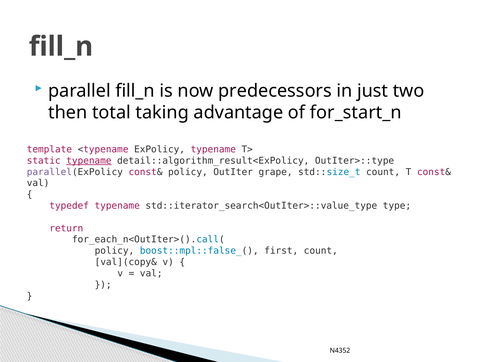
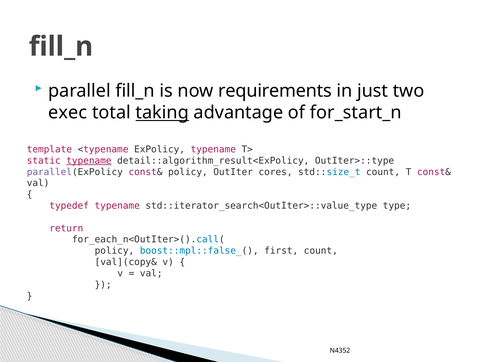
predecessors: predecessors -> requirements (275, 91)
then: then -> exec (68, 113)
taking underline: none -> present (162, 113)
grape: grape -> cores (276, 172)
